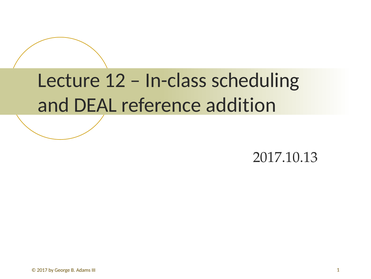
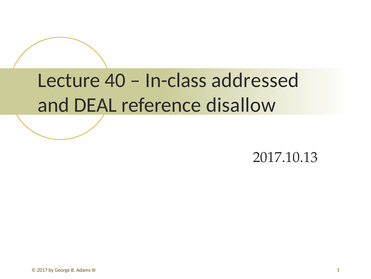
12: 12 -> 40 (115, 80)
scheduling: scheduling -> addressed (255, 80)
addition: addition -> disallow (241, 105)
